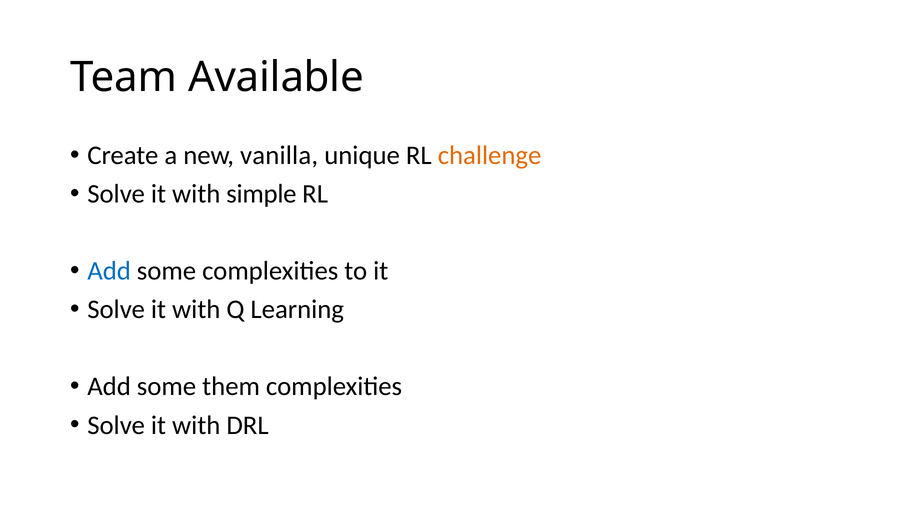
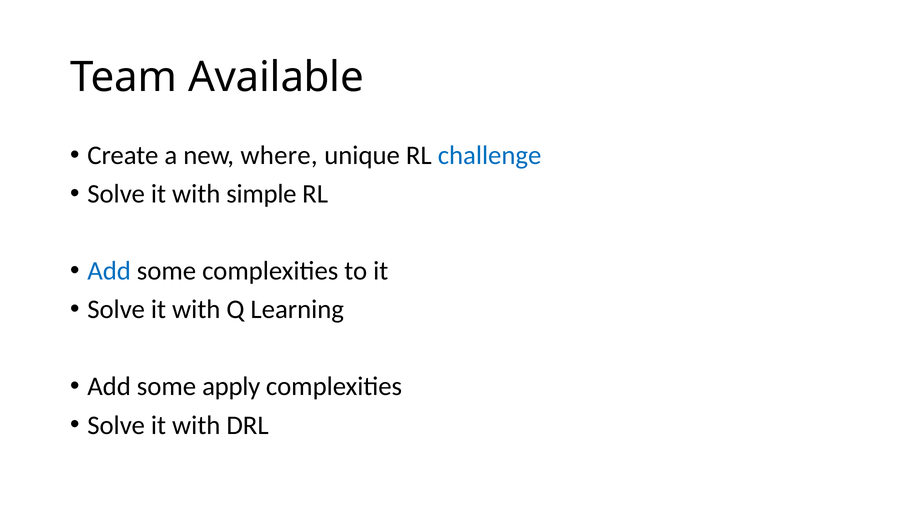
vanilla: vanilla -> where (279, 155)
challenge colour: orange -> blue (490, 155)
them: them -> apply (231, 387)
